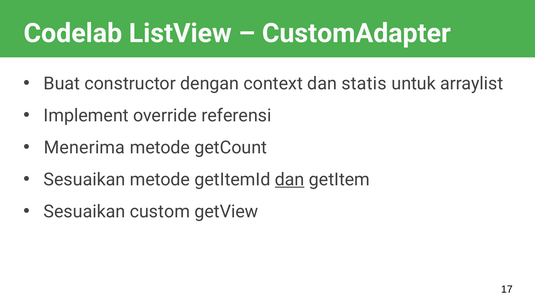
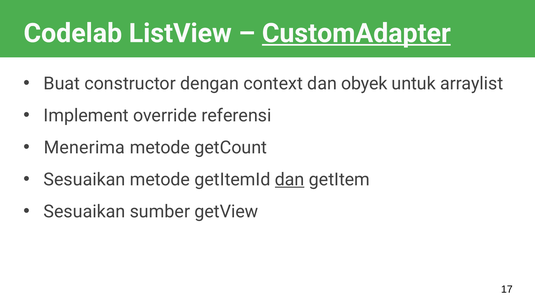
CustomAdapter underline: none -> present (356, 33)
statis: statis -> obyek (364, 83)
custom: custom -> sumber (160, 212)
